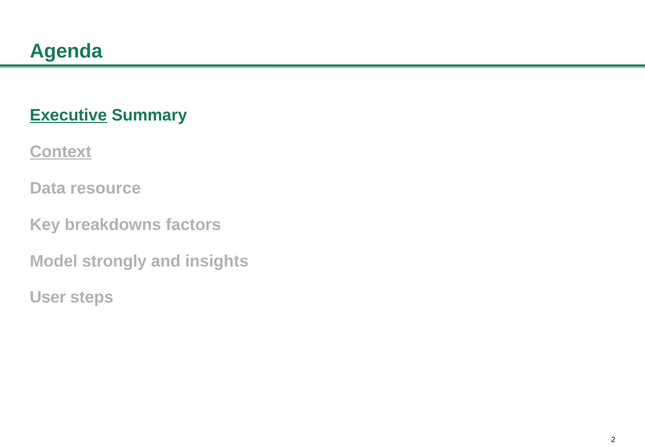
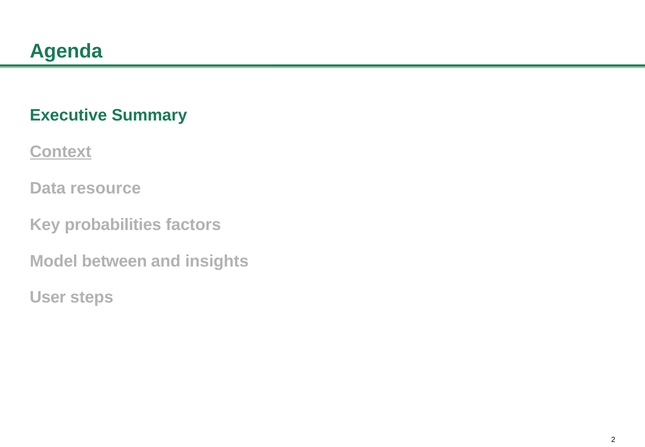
Executive underline: present -> none (68, 115)
breakdowns: breakdowns -> probabilities (113, 224)
strongly: strongly -> between (114, 261)
